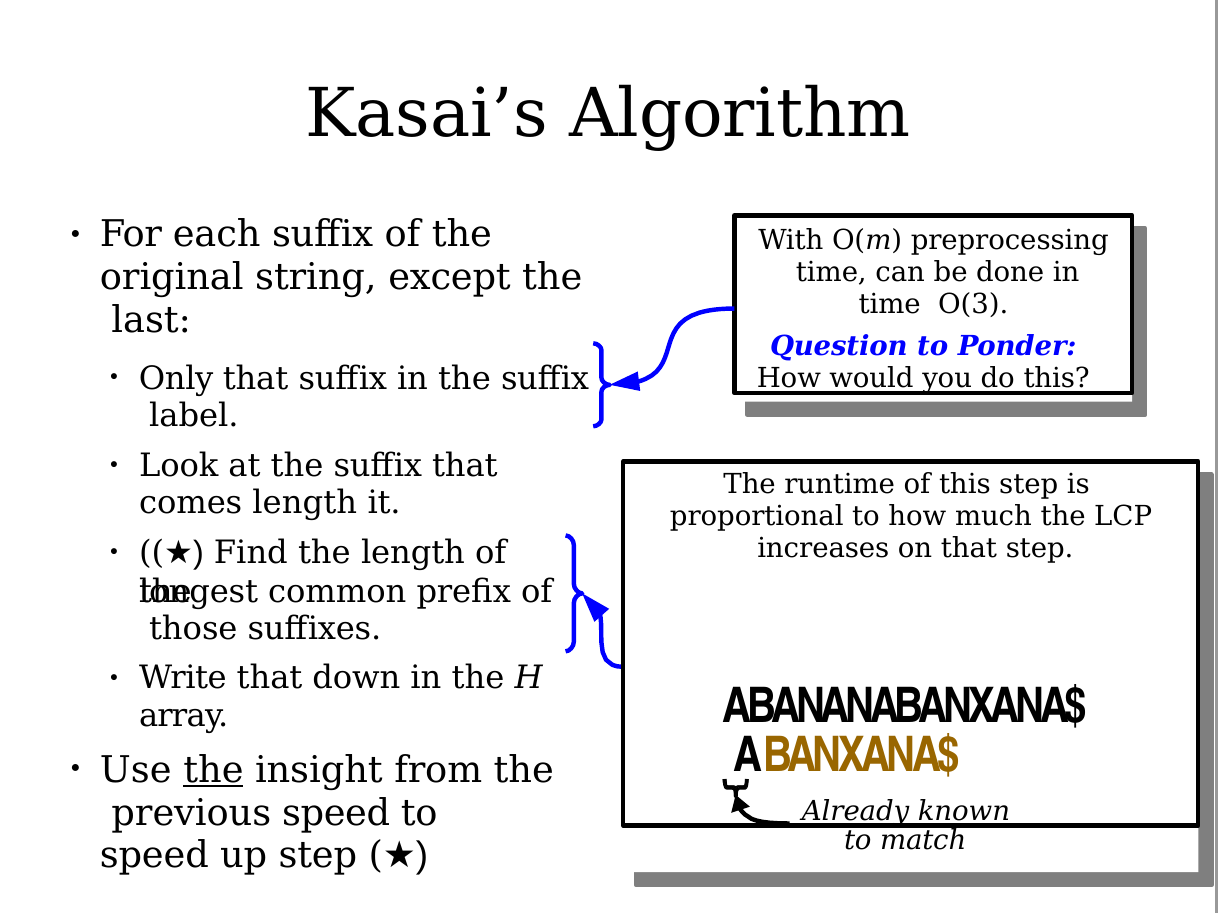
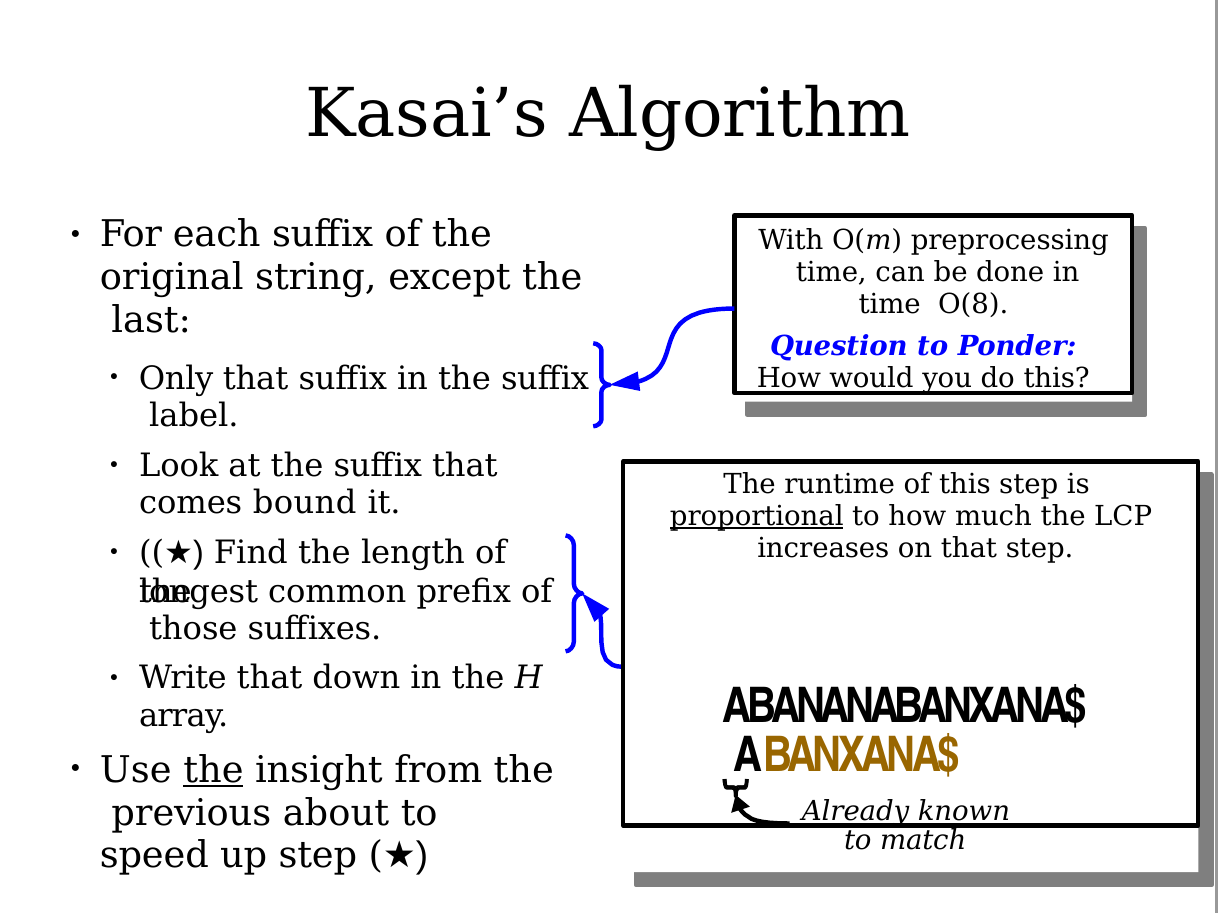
O(3: O(3 -> O(8 (973, 304)
comes length: length -> bound (305, 503)
proportional underline: none -> present (757, 517)
previous speed: speed -> about (336, 813)
